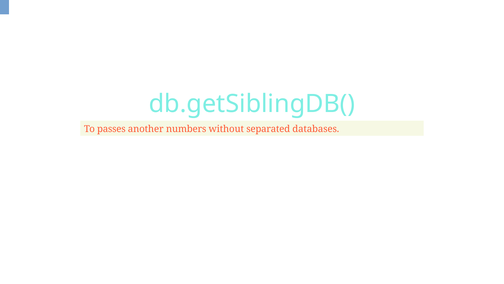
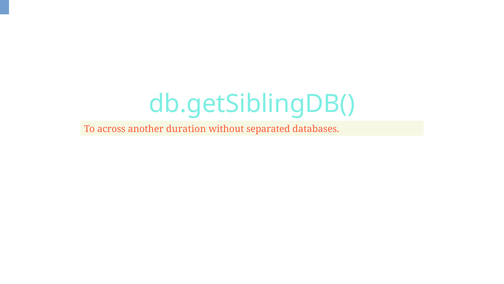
passes: passes -> across (111, 129)
numbers: numbers -> duration (186, 129)
